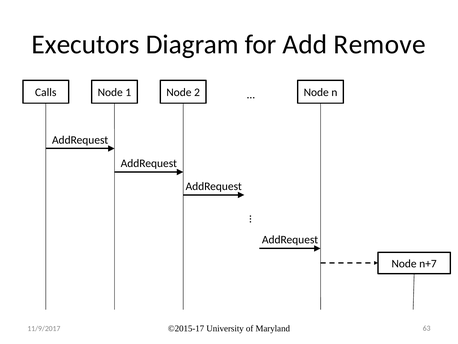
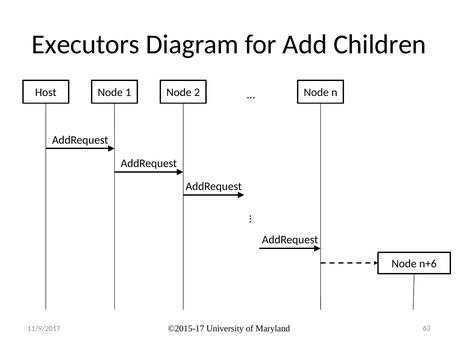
Remove: Remove -> Children (380, 44)
Calls: Calls -> Host (46, 92)
n+7: n+7 -> n+6 (428, 263)
